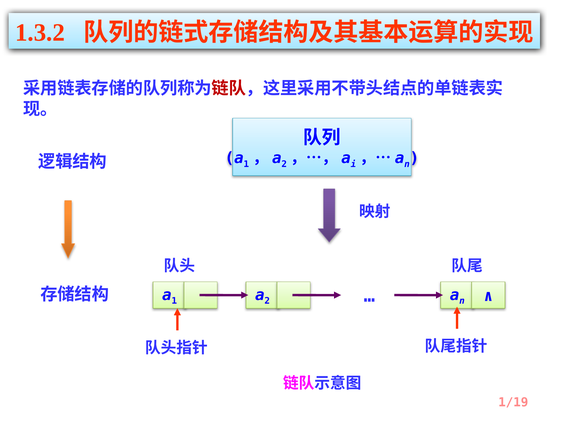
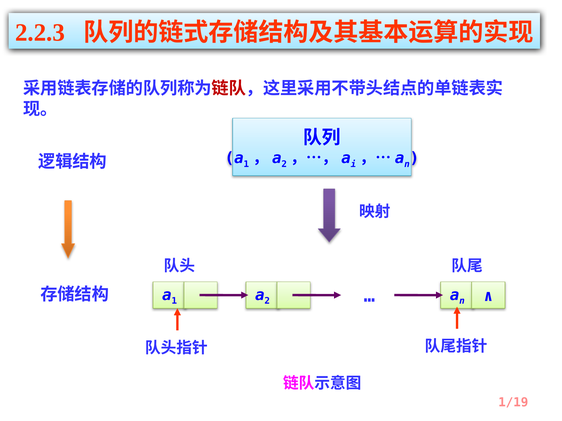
1.3.2: 1.3.2 -> 2.2.3 (40, 33)
